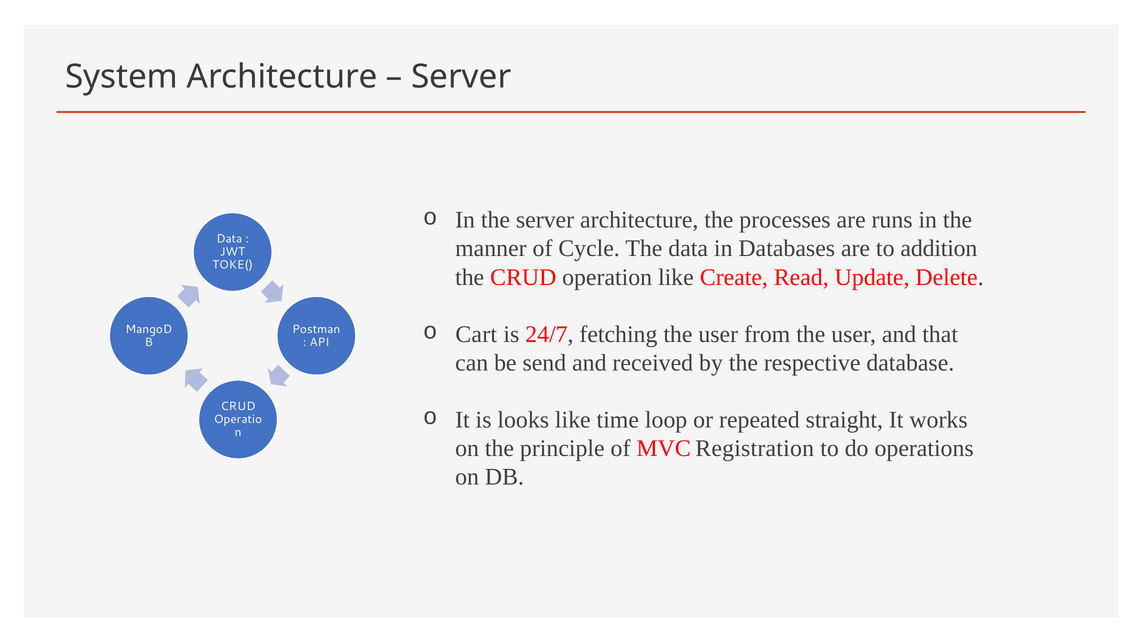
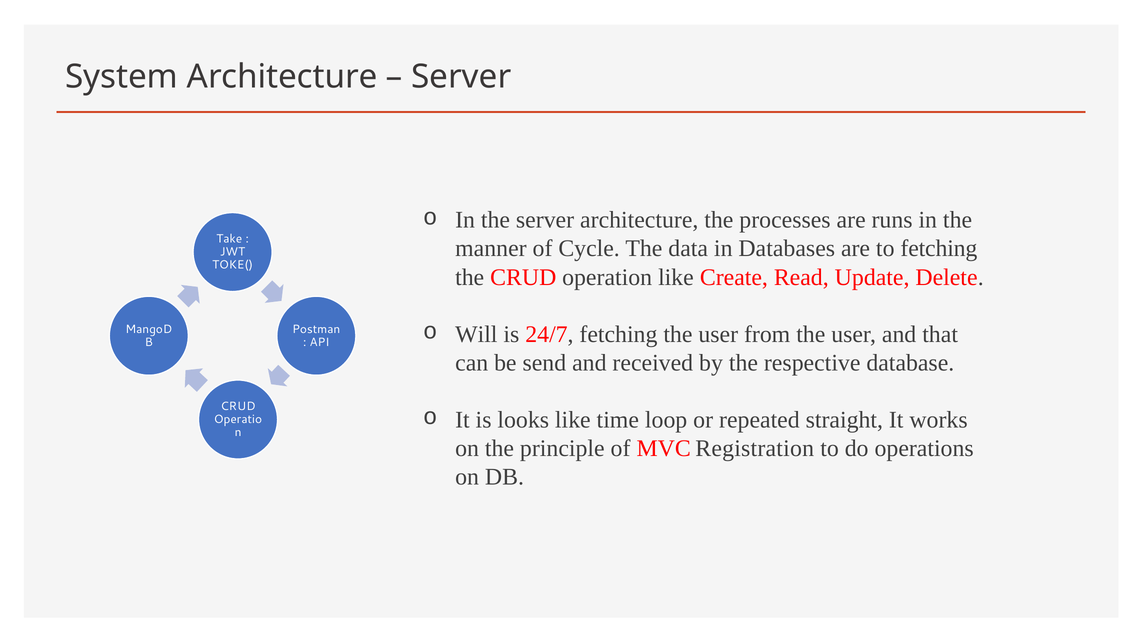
Data: Data -> Take (229, 239)
to addition: addition -> fetching (939, 249)
Cart: Cart -> Will (476, 334)
